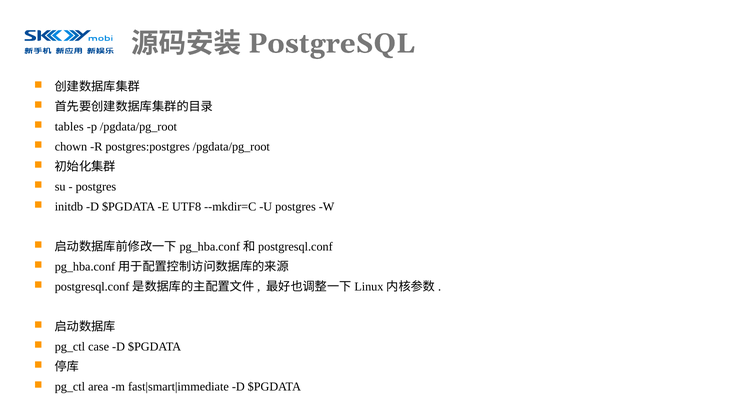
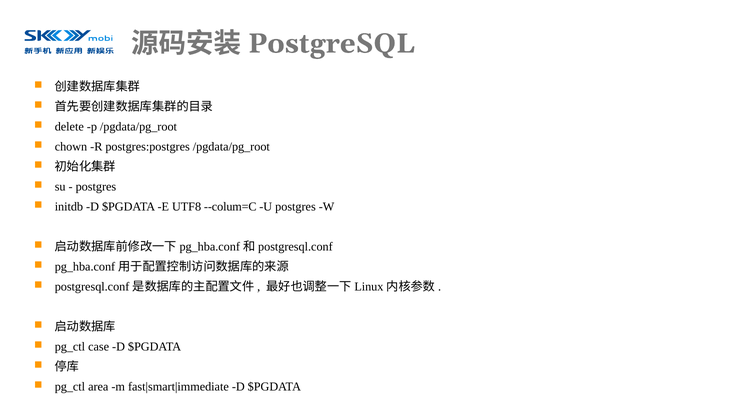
tables: tables -> delete (69, 127)
--mkdir=C: --mkdir=C -> --colum=C (230, 207)
